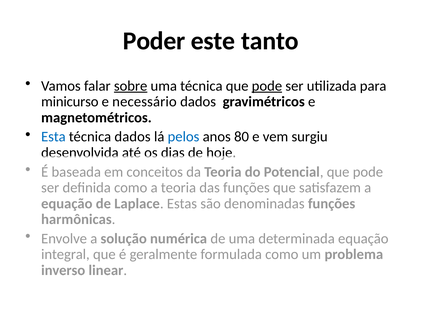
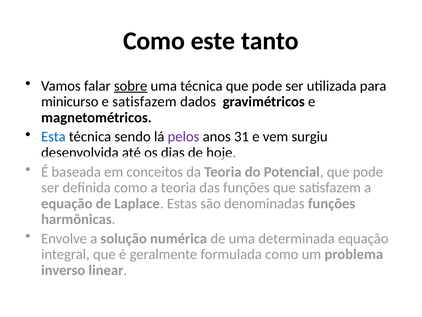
Poder: Poder -> Como (154, 41)
pode underline: present -> none (267, 86)
e necessário: necessário -> satisfazem (144, 102)
técnica dados: dados -> sendo (133, 137)
pelos colour: blue -> purple (184, 137)
80: 80 -> 31 (242, 137)
